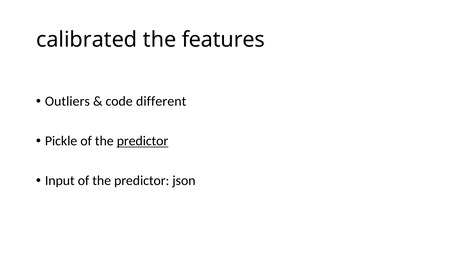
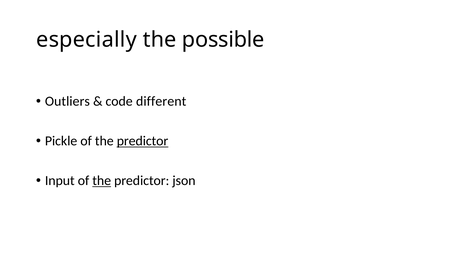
calibrated: calibrated -> especially (87, 40)
features: features -> possible (223, 40)
the underline: none -> present (102, 181)
